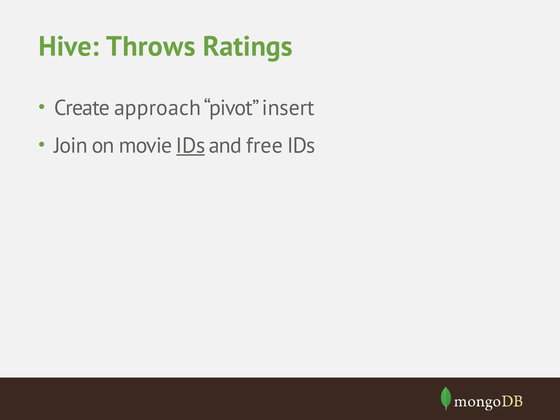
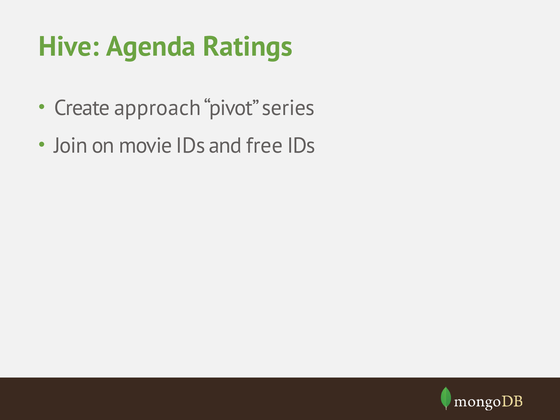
Throws: Throws -> Agenda (151, 46)
insert: insert -> series (288, 108)
IDs underline: present -> none (191, 146)
